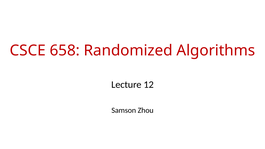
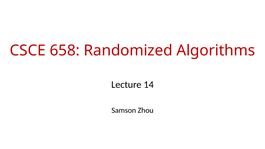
12: 12 -> 14 (149, 85)
